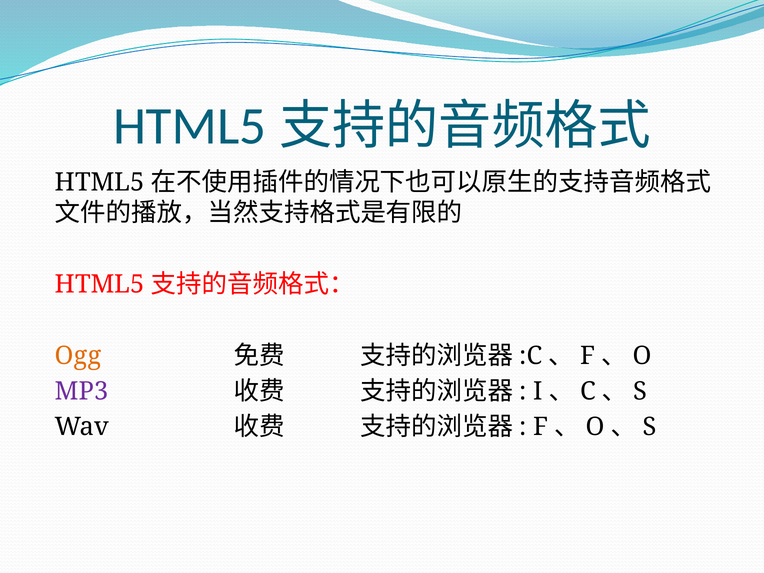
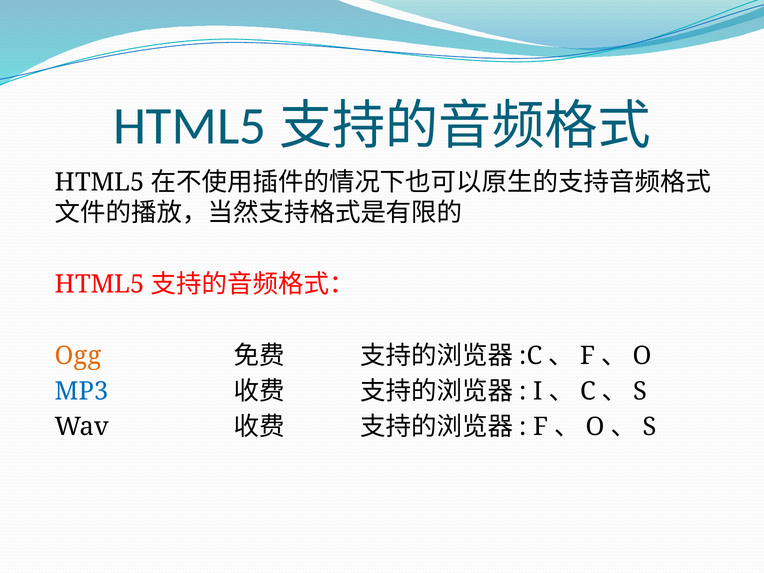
MP3 colour: purple -> blue (82, 391)
